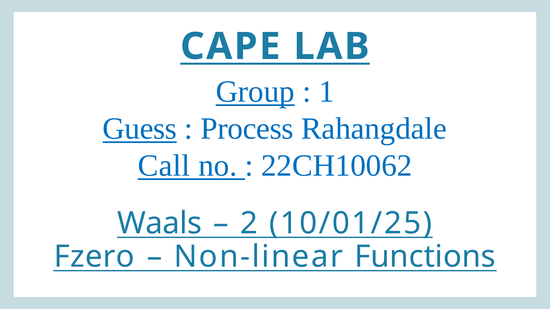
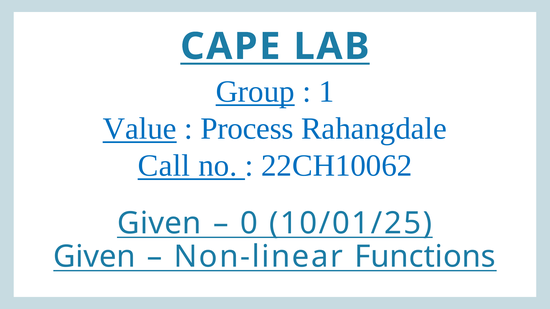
Guess: Guess -> Value (140, 129)
Waals: Waals -> Given (159, 224)
2: 2 -> 0 (249, 224)
Fzero: Fzero -> Given (94, 257)
